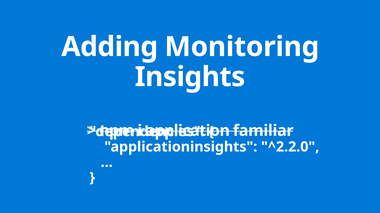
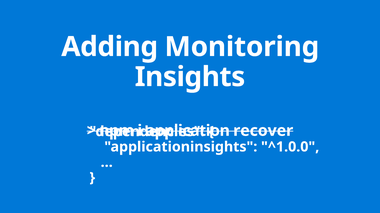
familiar: familiar -> recover (263, 131)
^2.2.0: ^2.2.0 -> ^1.0.0 (290, 147)
